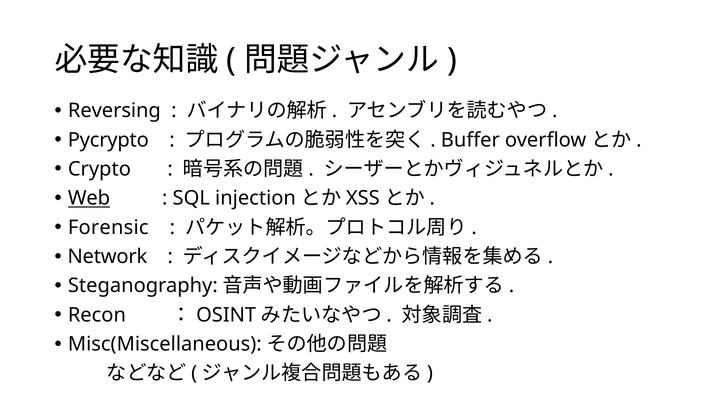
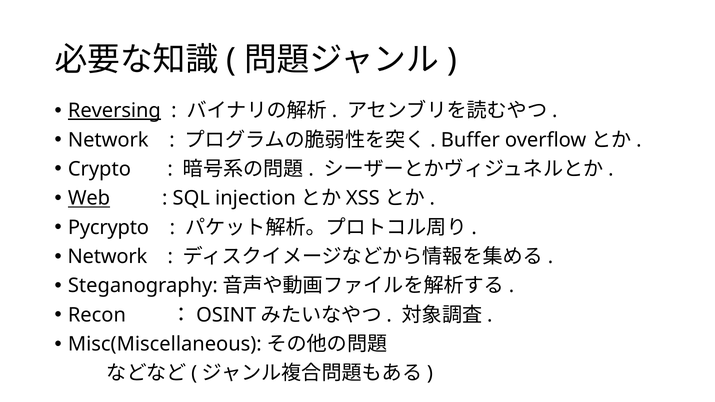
Reversing underline: none -> present (114, 111)
Pycrypto: Pycrypto -> Network (108, 140)
Forensic: Forensic -> Pycrypto (108, 228)
